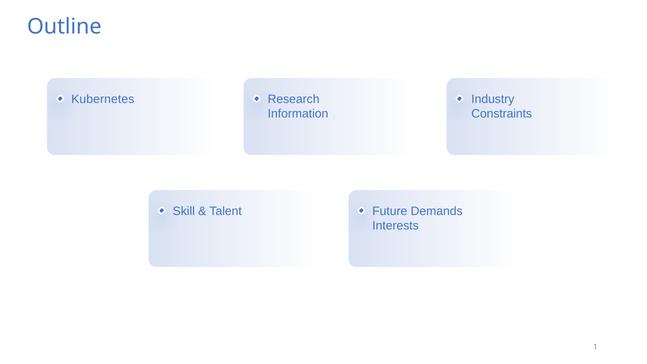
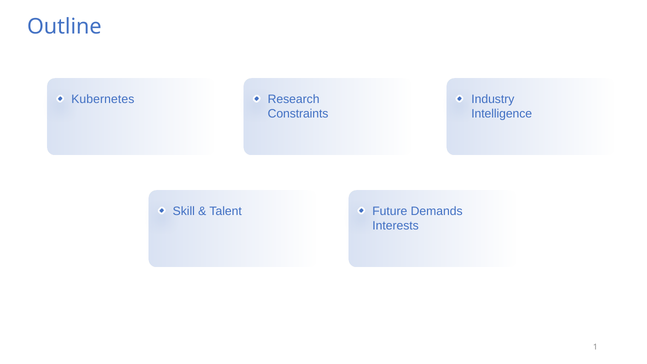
Information: Information -> Constraints (298, 114)
Constraints: Constraints -> Intelligence (502, 114)
